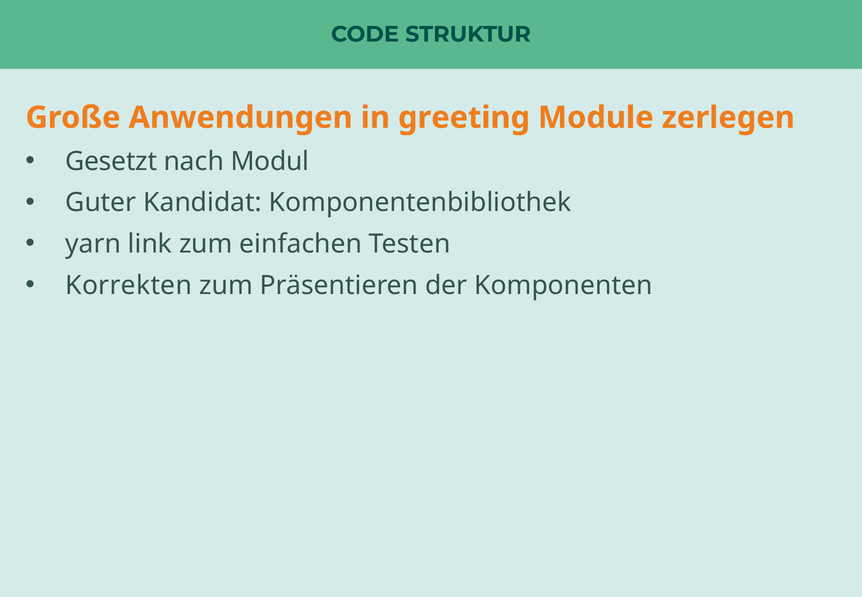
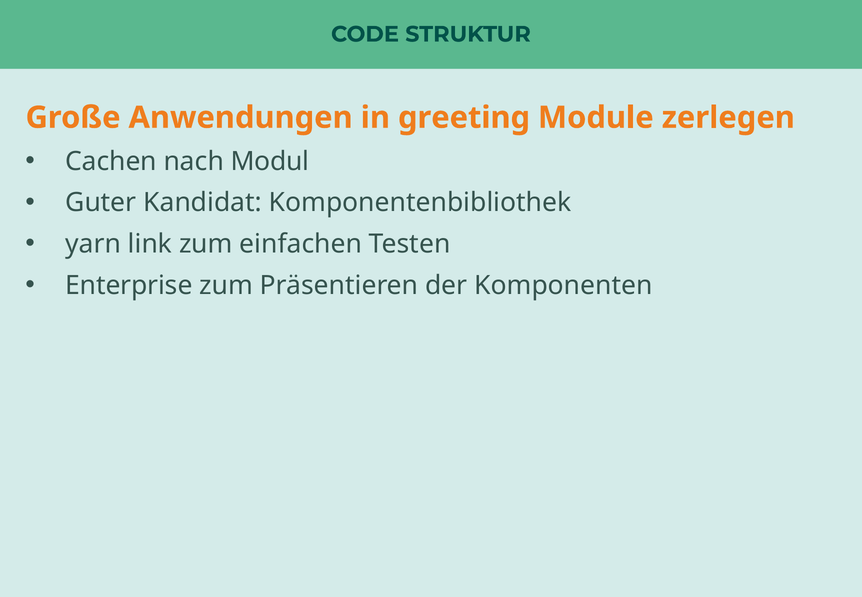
Gesetzt: Gesetzt -> Cachen (111, 161)
Korrekten: Korrekten -> Enterprise (129, 285)
